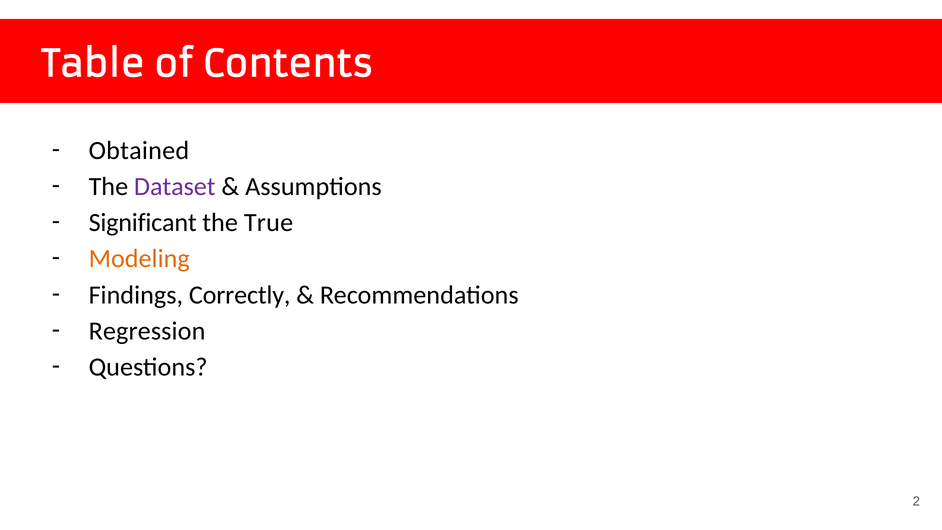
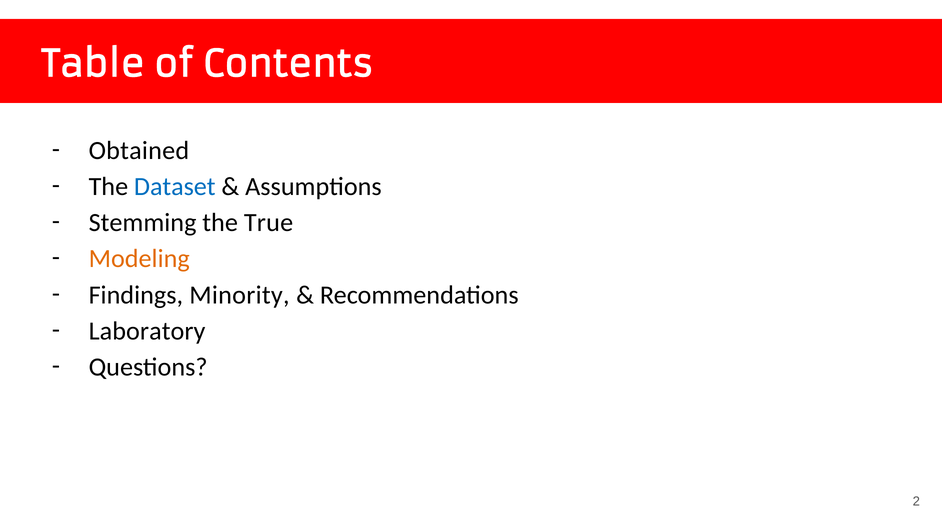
Dataset colour: purple -> blue (175, 187)
Significant: Significant -> Stemming (143, 223)
Correctly: Correctly -> Minority (239, 295)
Regression: Regression -> Laboratory (147, 331)
